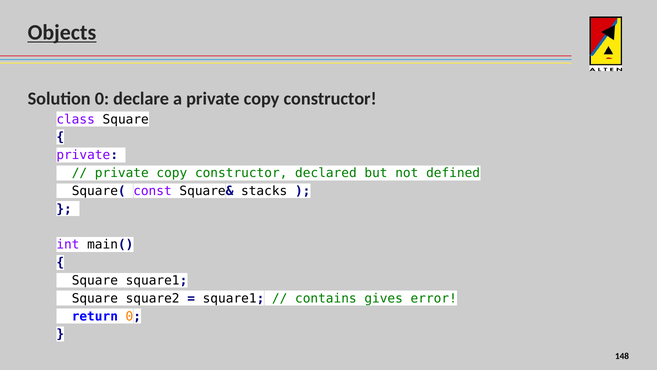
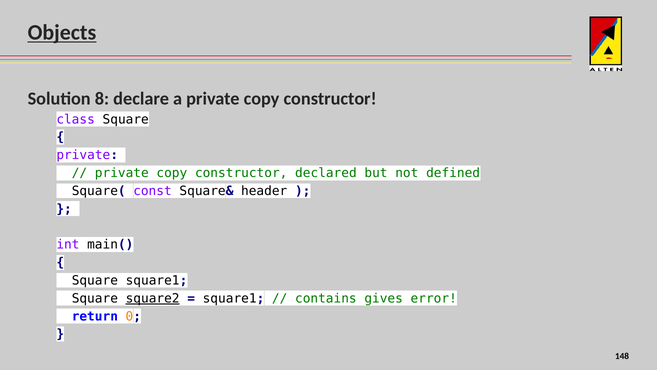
Solution 0: 0 -> 8 (102, 99)
stacks: stacks -> header (264, 191)
square2 underline: none -> present (153, 298)
